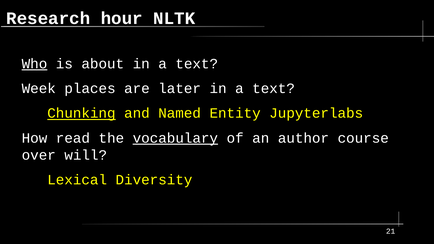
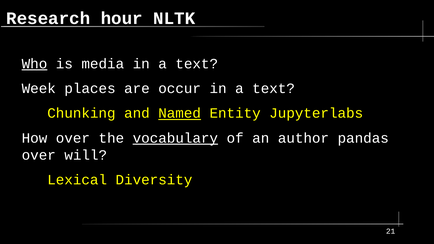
about: about -> media (103, 64)
later: later -> occur (180, 89)
Chunking underline: present -> none (81, 113)
Named underline: none -> present (180, 113)
How read: read -> over (73, 138)
course: course -> pandas (363, 138)
